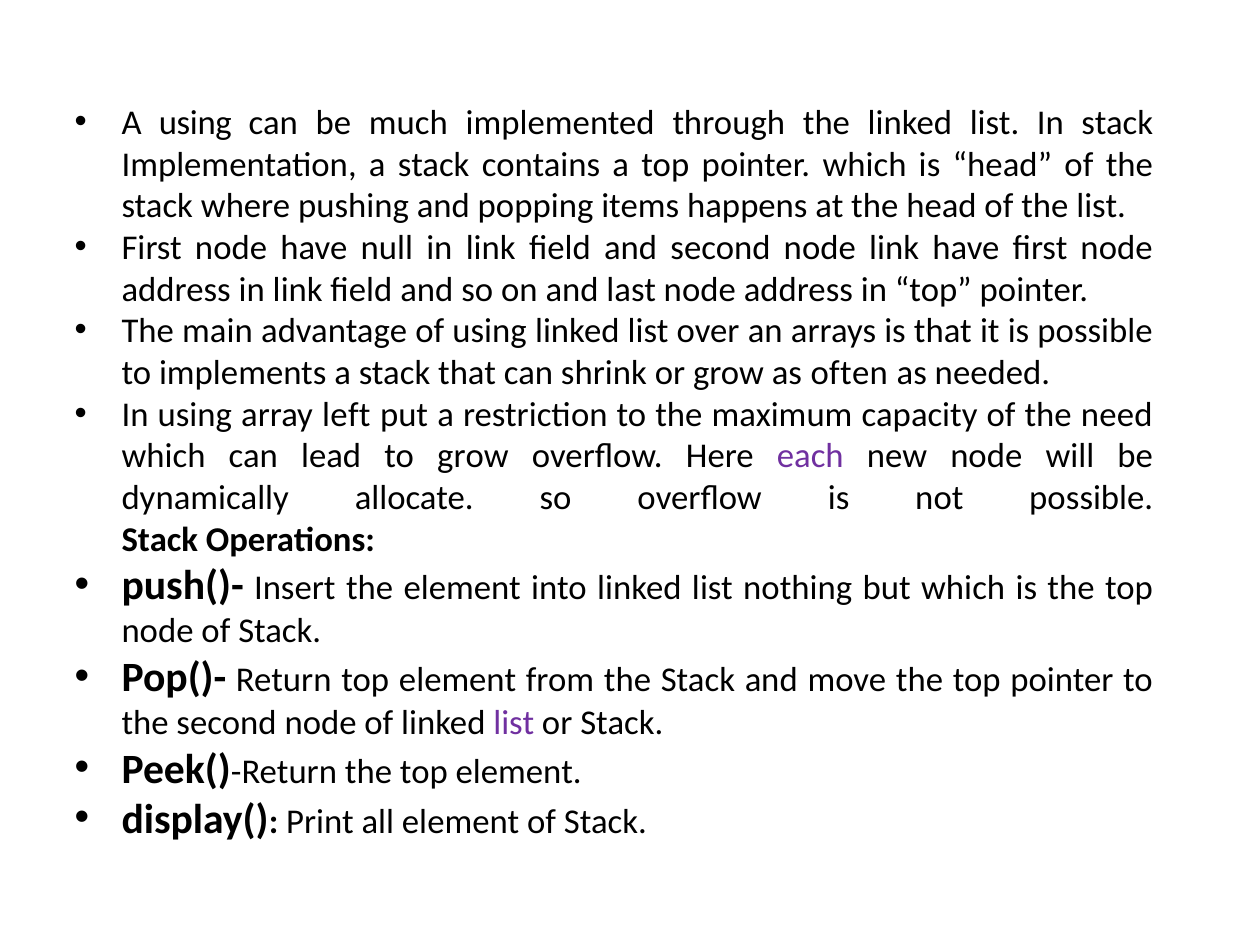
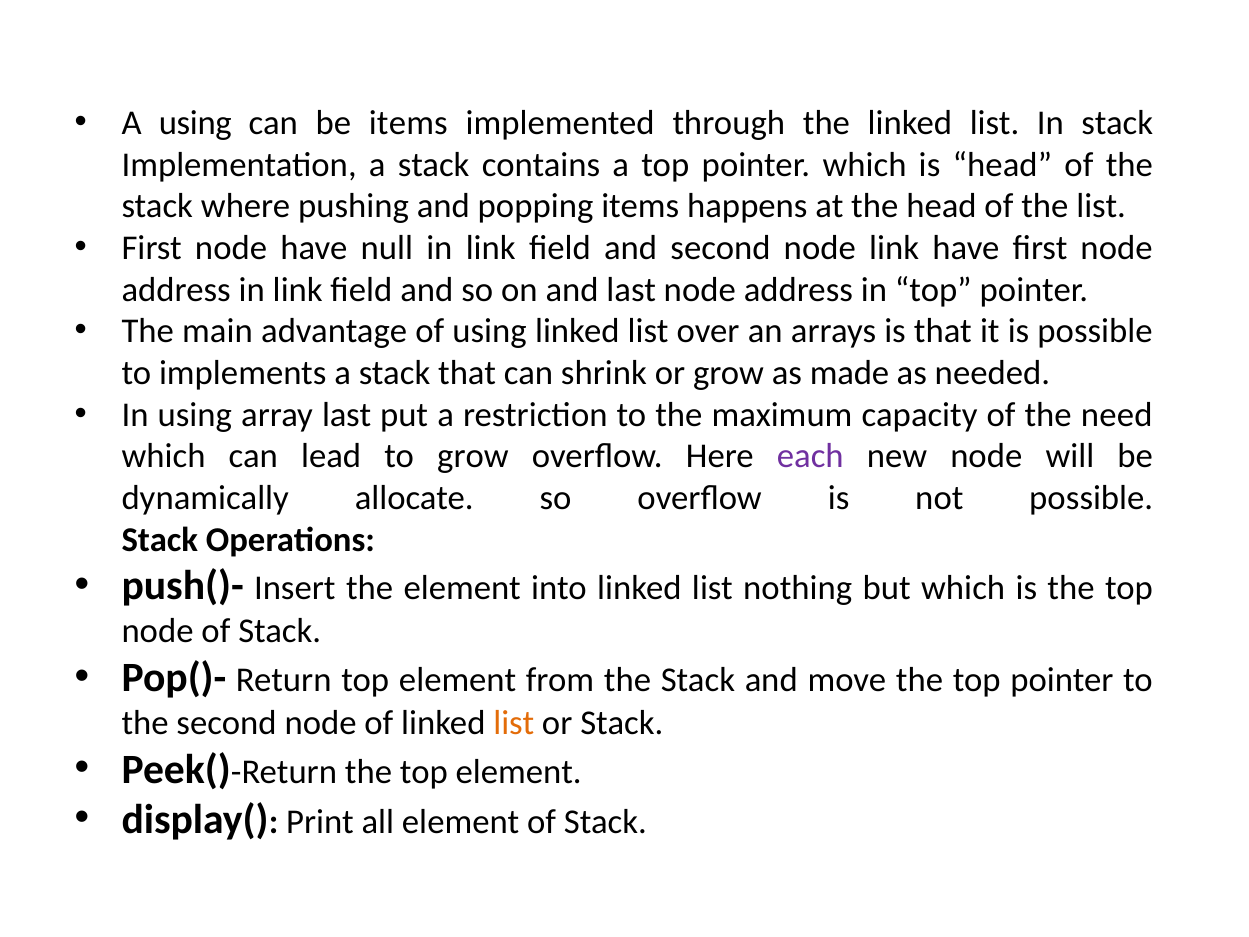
be much: much -> items (408, 123)
often: often -> made (849, 373)
array left: left -> last (347, 415)
list colour: purple -> orange (514, 723)
